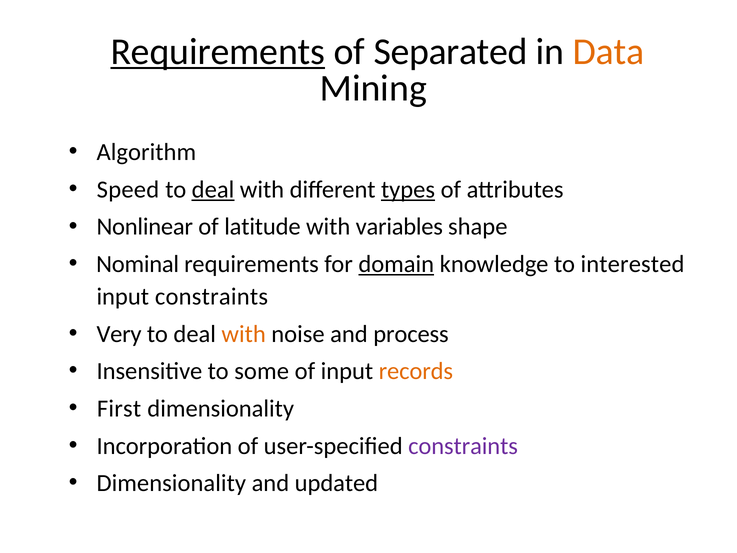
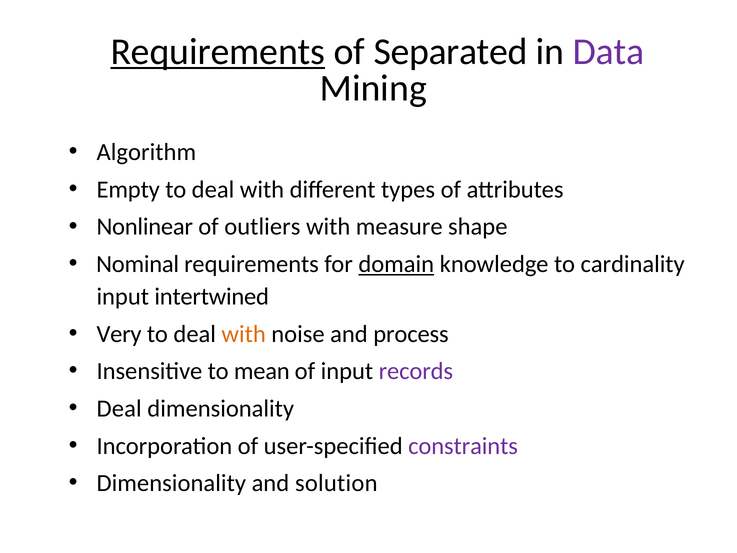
Data colour: orange -> purple (609, 52)
Speed: Speed -> Empty (128, 189)
deal underline: present -> none (213, 189)
types underline: present -> none (408, 189)
latitude: latitude -> outliers (262, 227)
variables: variables -> measure (399, 227)
interested: interested -> cardinality (633, 264)
input constraints: constraints -> intertwined (212, 296)
some: some -> mean (262, 371)
records colour: orange -> purple (416, 371)
First: First -> Deal (119, 408)
updated: updated -> solution (336, 483)
